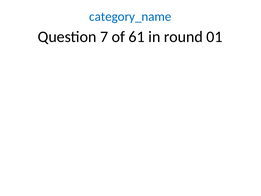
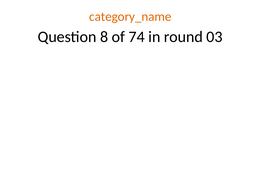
category_name colour: blue -> orange (130, 16)
7: 7 -> 8 (104, 37)
61: 61 -> 74 (137, 37)
01: 01 -> 03 (214, 37)
